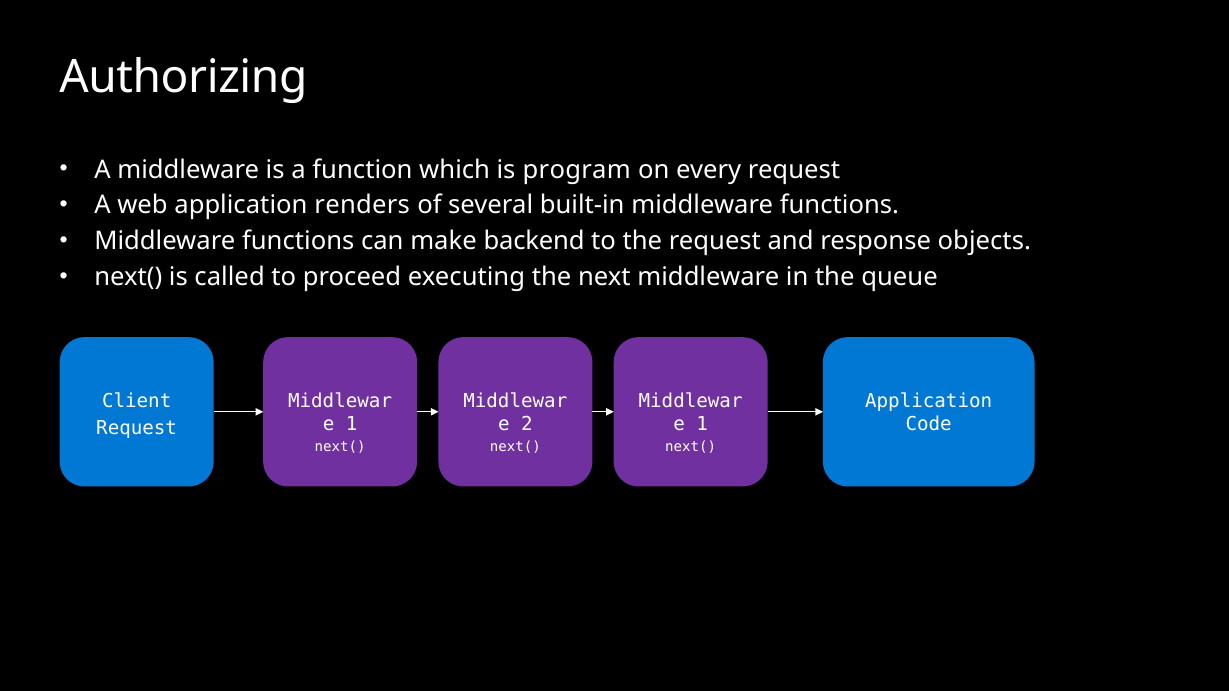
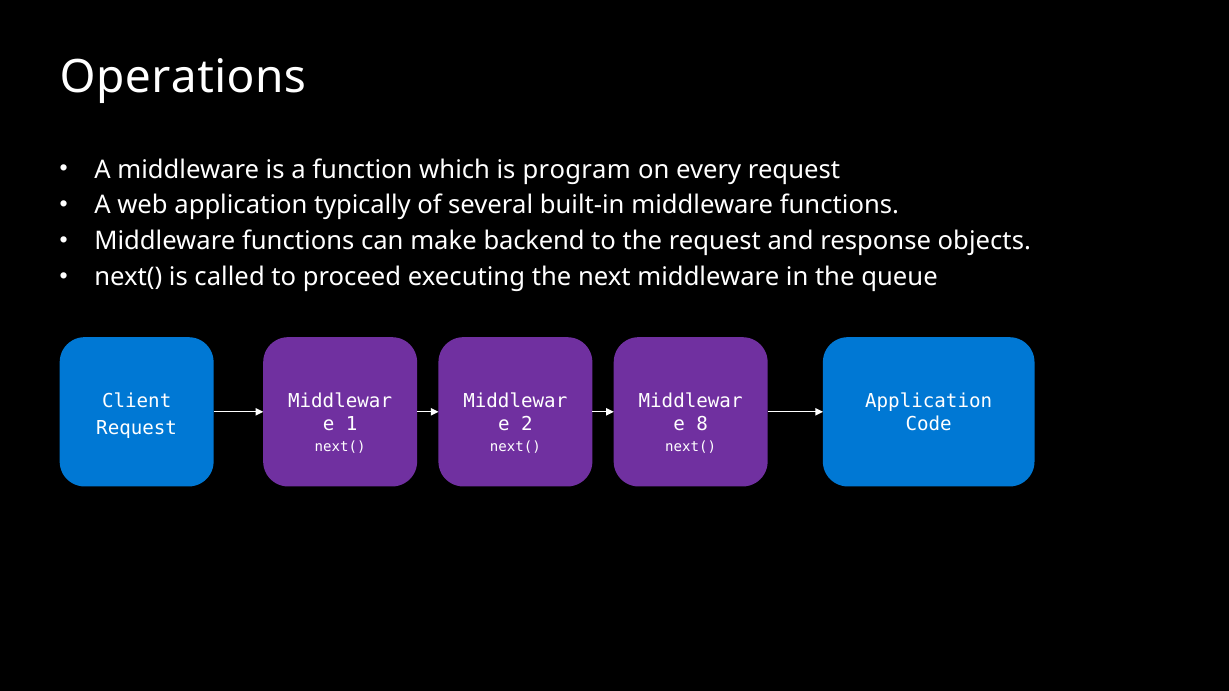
Authorizing: Authorizing -> Operations (183, 77)
renders: renders -> typically (362, 206)
1: 1 -> 8 (702, 425)
